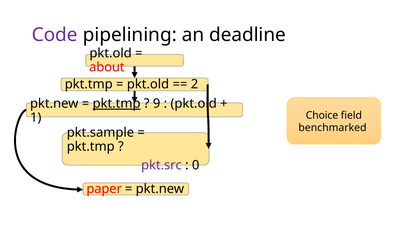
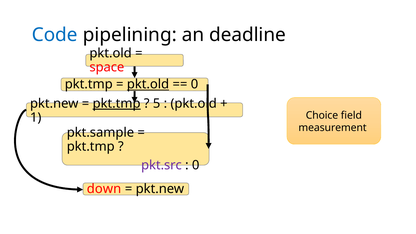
Code colour: purple -> blue (55, 35)
about: about -> space (107, 67)
pkt.old underline: none -> present (148, 84)
2: 2 -> 0 (194, 84)
9: 9 -> 5 (157, 104)
benchmarked: benchmarked -> measurement (333, 128)
paper: paper -> down (104, 189)
